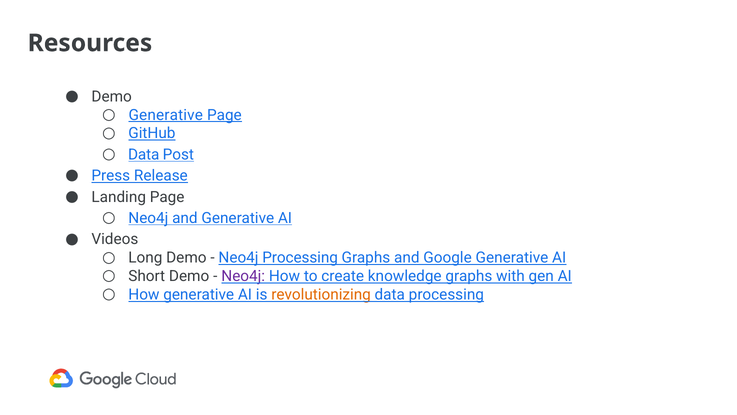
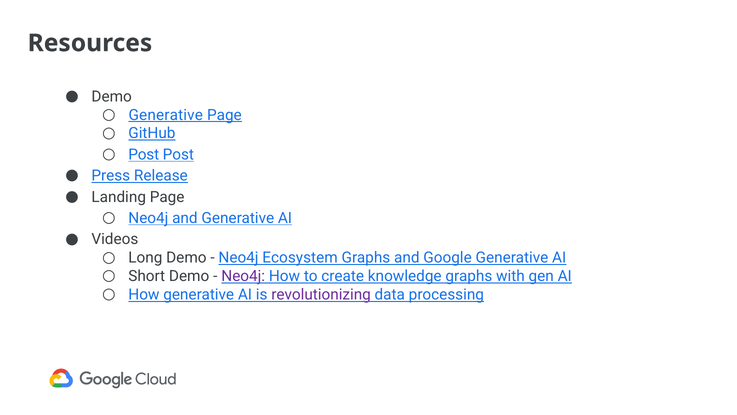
Data: Data -> Post (144, 154)
Neo4j Processing: Processing -> Ecosystem (300, 258)
revolutionizing colour: orange -> purple (321, 294)
